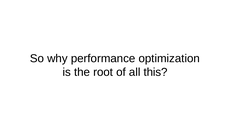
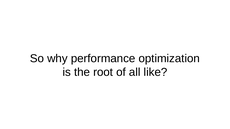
this: this -> like (155, 72)
